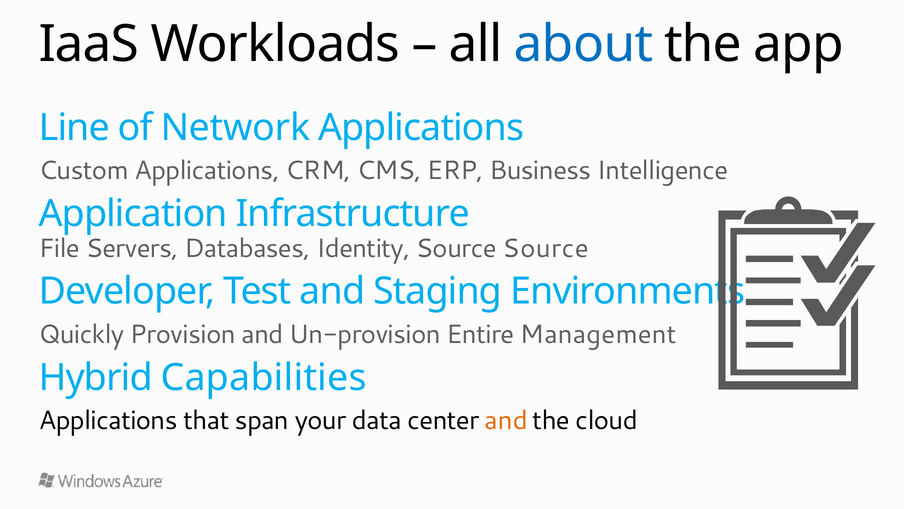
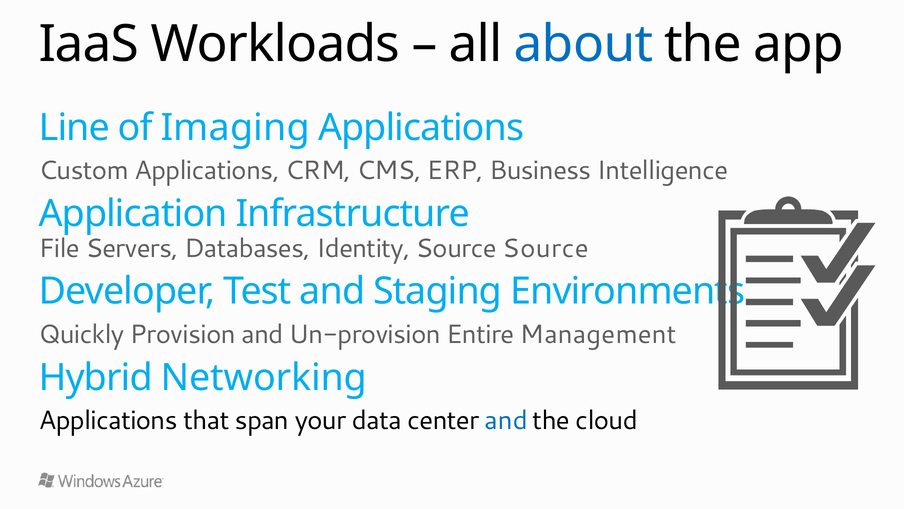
Network: Network -> Imaging (235, 127)
Capabilities: Capabilities -> Networking (264, 377)
and colour: orange -> blue (506, 420)
